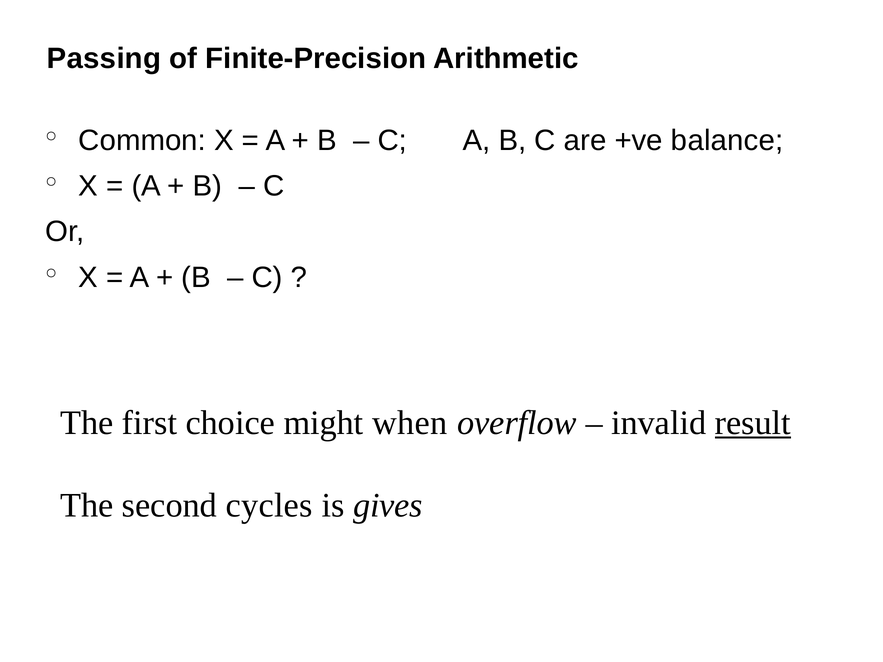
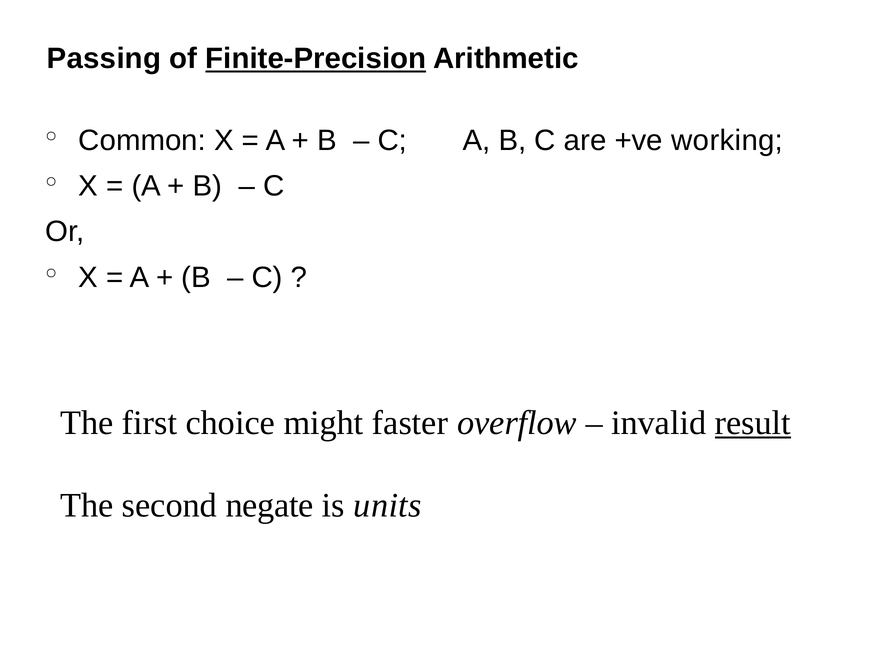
Finite-Precision underline: none -> present (316, 59)
balance: balance -> working (727, 141)
when: when -> faster (410, 423)
cycles: cycles -> negate (270, 505)
gives: gives -> units (388, 505)
